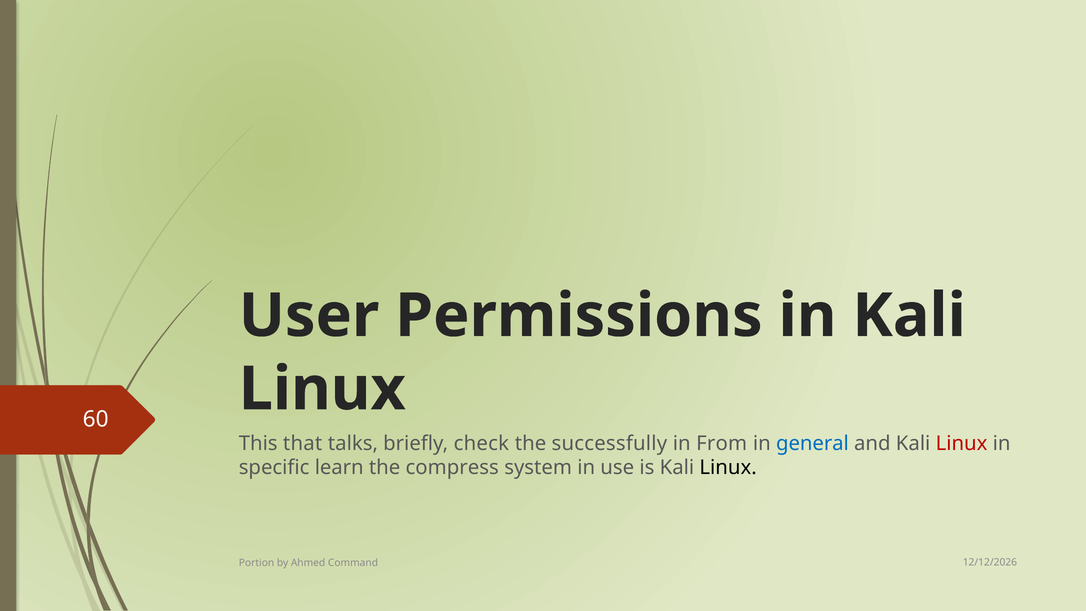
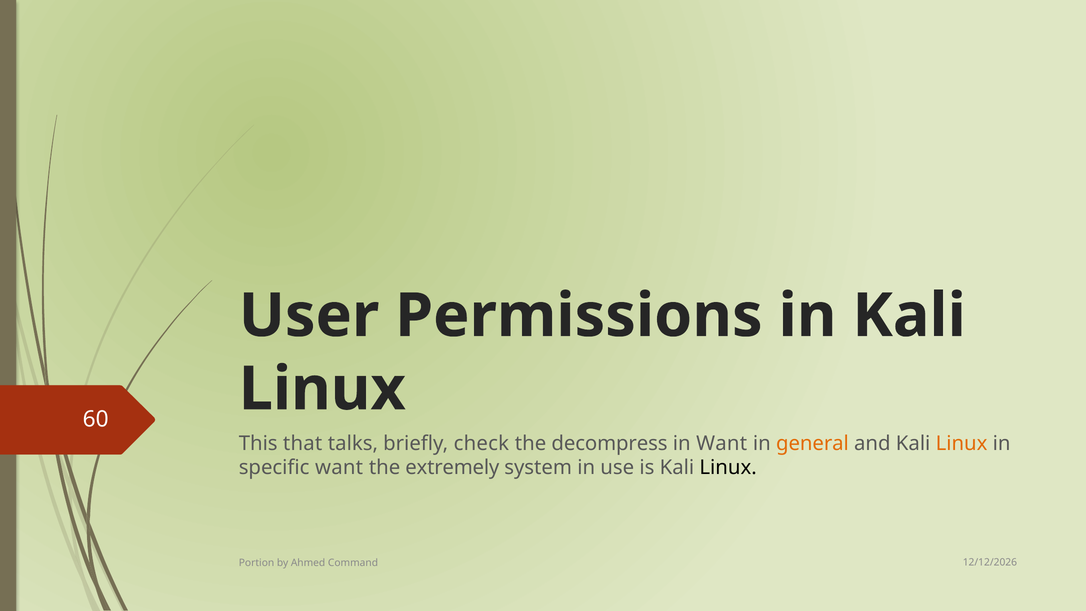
successfully: successfully -> decompress (610, 443)
in From: From -> Want (722, 443)
general colour: blue -> orange (812, 443)
Linux colour: red -> orange (962, 443)
specific learn: learn -> want (339, 468)
compress: compress -> extremely (452, 468)
